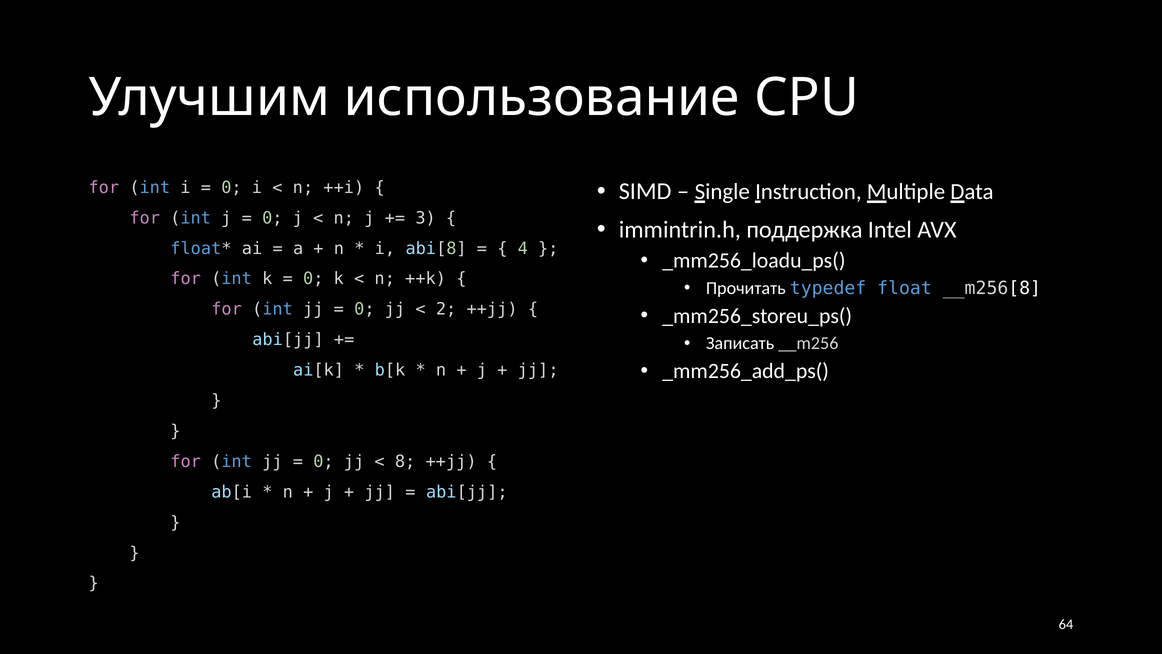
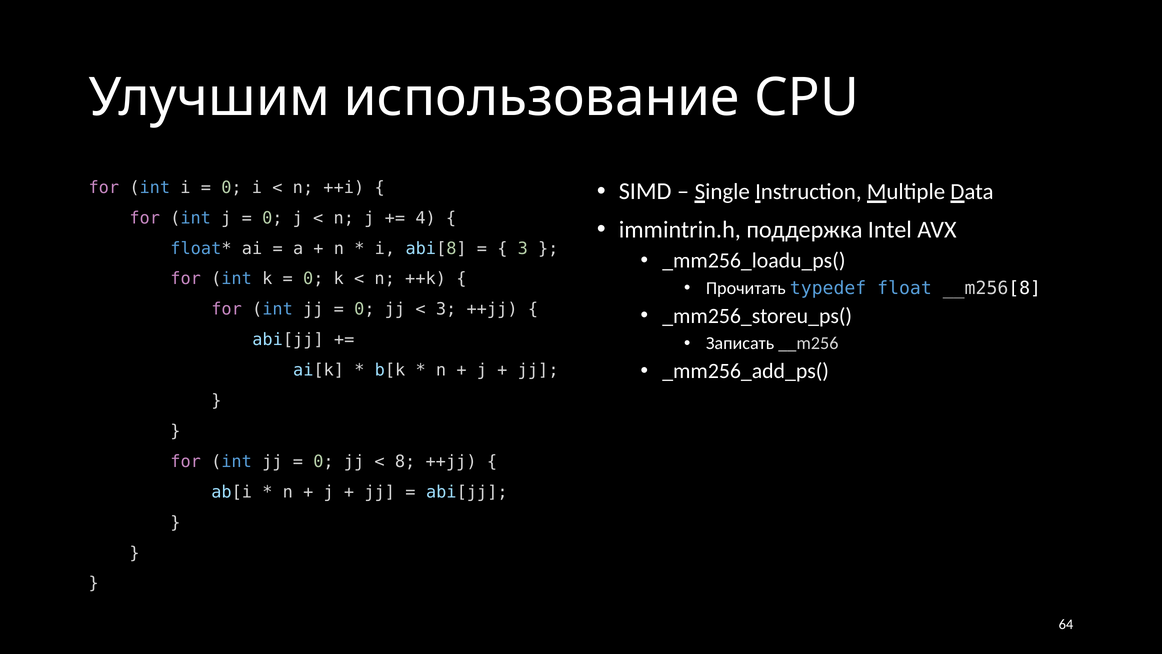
3: 3 -> 4 (426, 218)
4: 4 -> 3 (523, 248)
2: 2 -> 3 (446, 309)
